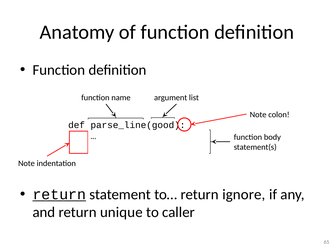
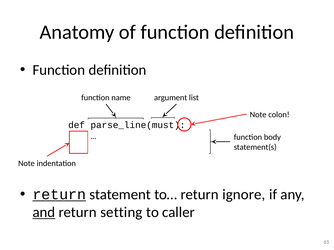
parse_line(good: parse_line(good -> parse_line(must (138, 125)
and underline: none -> present (44, 213)
unique: unique -> setting (121, 213)
